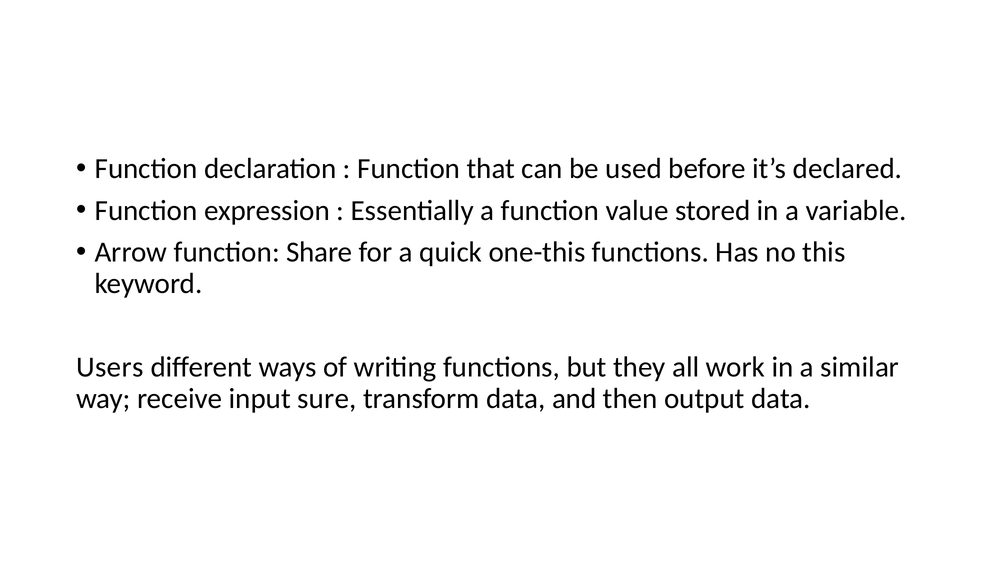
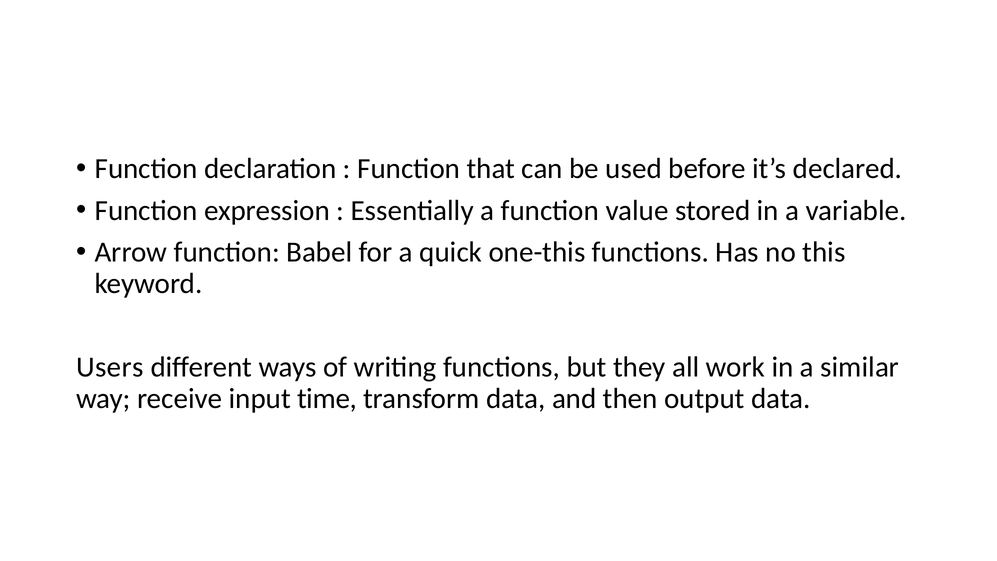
Share: Share -> Babel (319, 252)
sure: sure -> time (327, 399)
